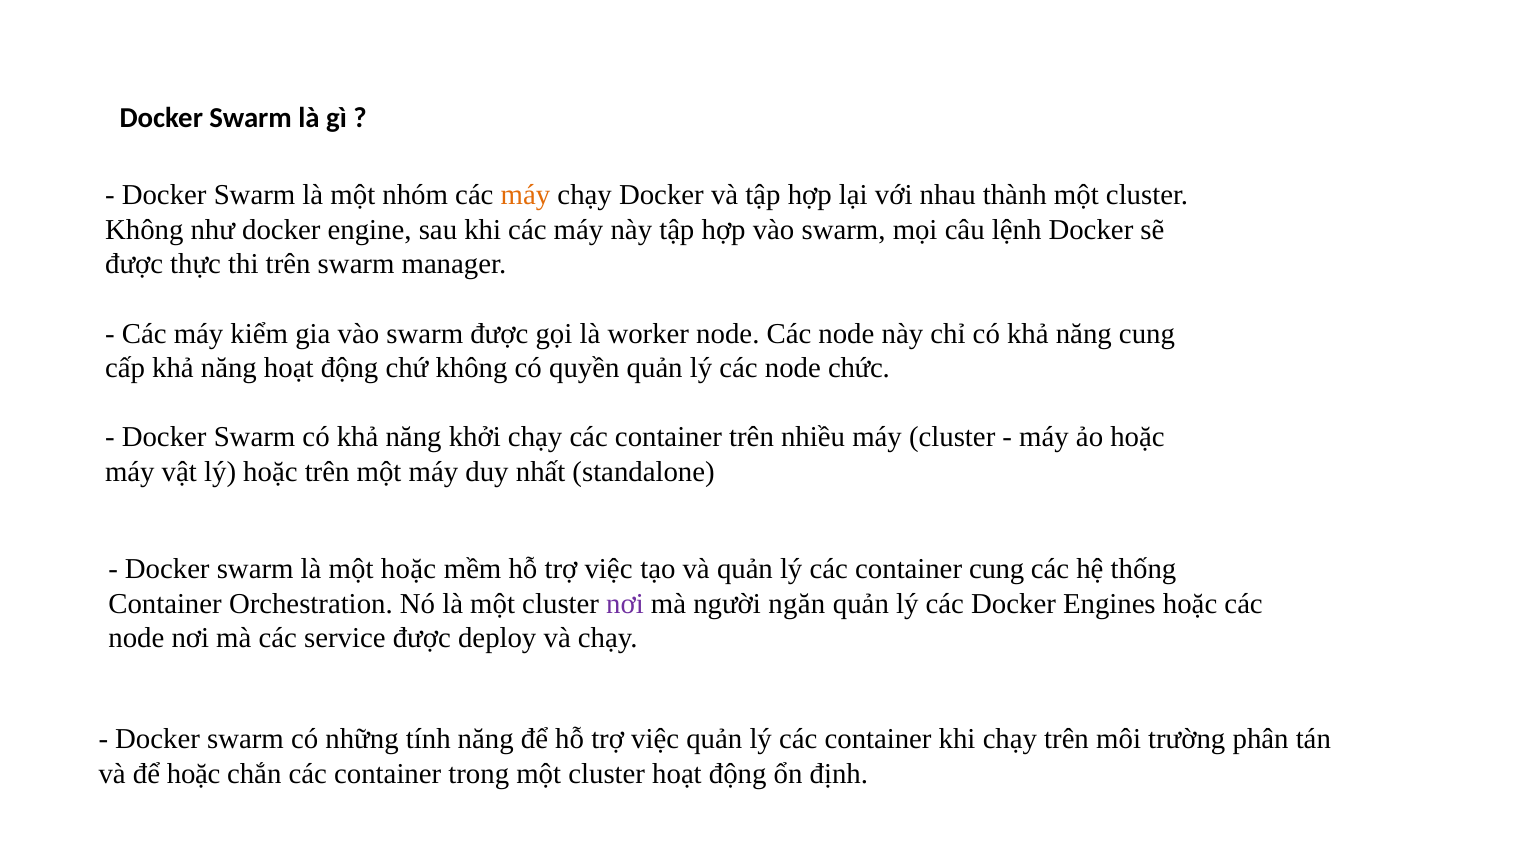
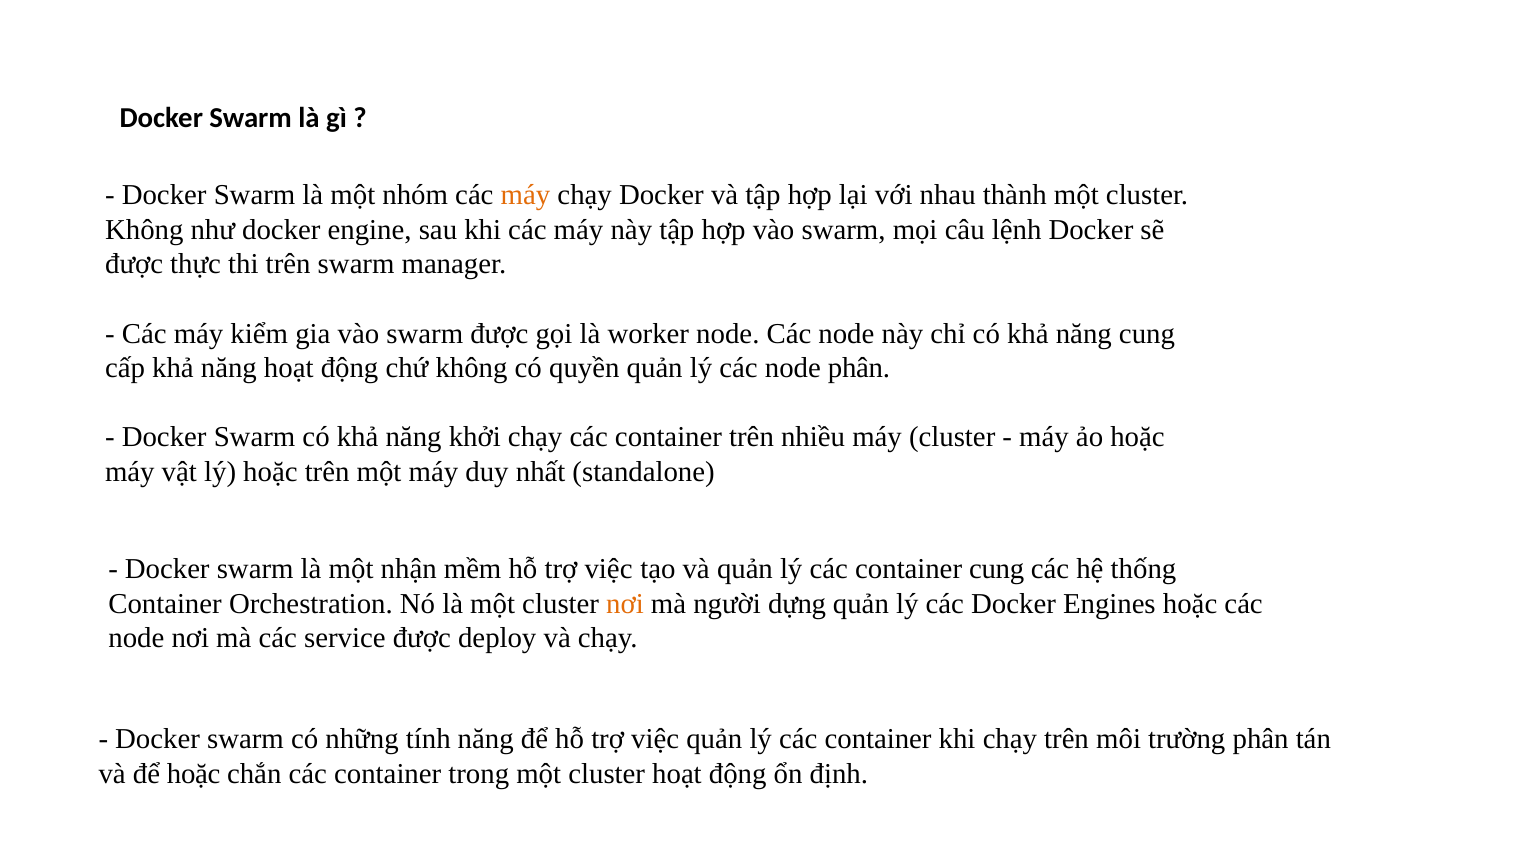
node chức: chức -> phân (859, 368)
một hoặc: hoặc -> nhận (409, 569)
nơi colour: purple -> orange (625, 603)
ngăn: ngăn -> dựng (797, 603)
